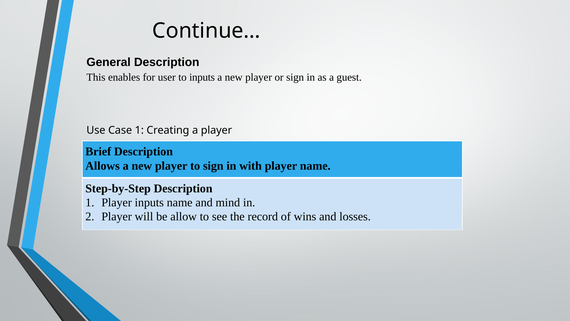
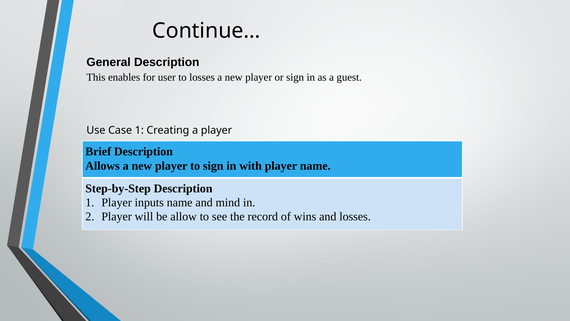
to inputs: inputs -> losses (202, 77)
